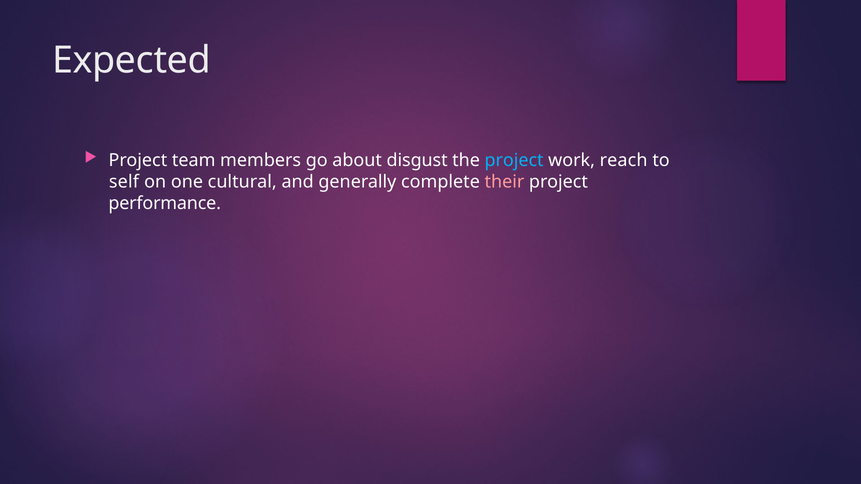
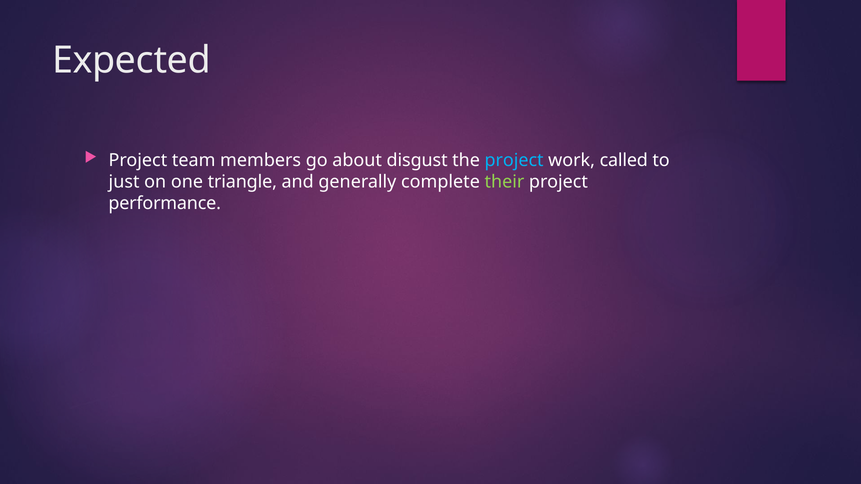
reach: reach -> called (624, 160)
self: self -> just (124, 182)
cultural: cultural -> triangle (242, 182)
their colour: pink -> light green (504, 182)
